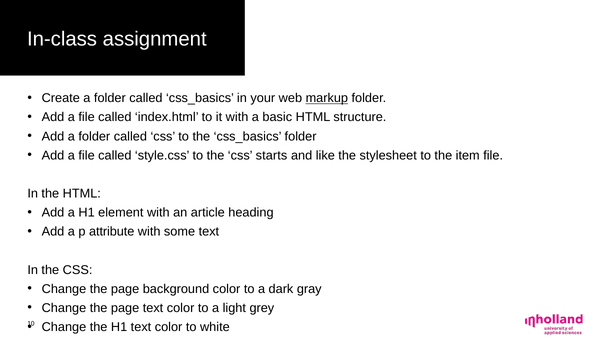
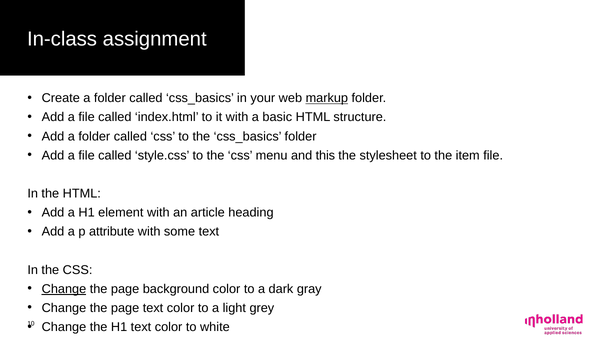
starts: starts -> menu (272, 155)
like: like -> this (325, 155)
Change underline: none -> present (64, 289)
